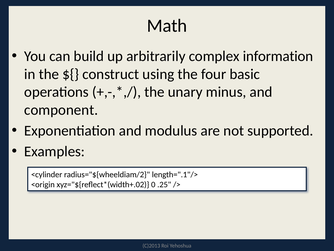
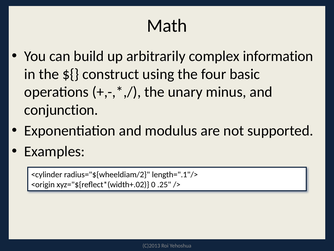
component: component -> conjunction (61, 110)
